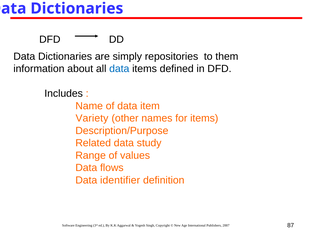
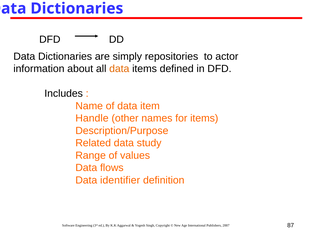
them: them -> actor (227, 56)
data colour: blue -> orange (119, 69)
Variety: Variety -> Handle (92, 118)
